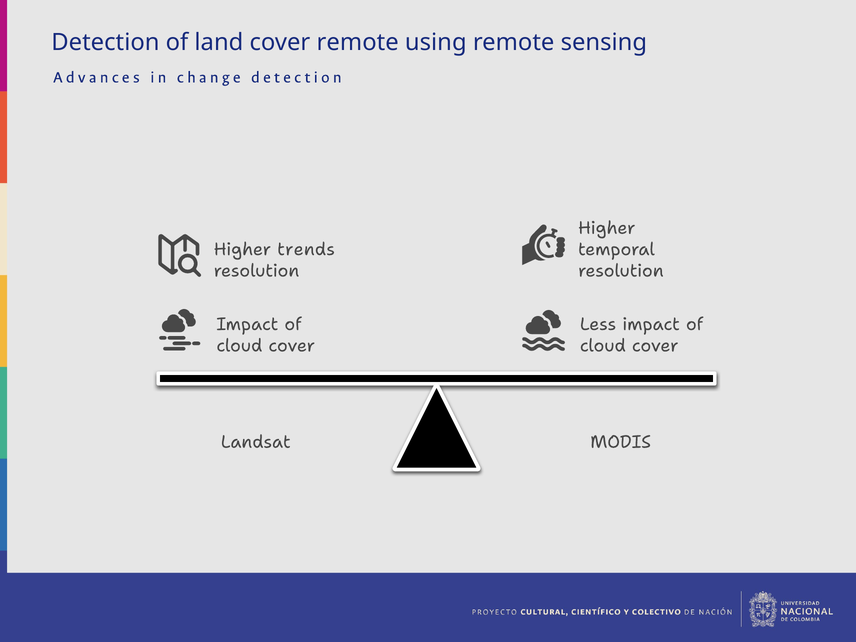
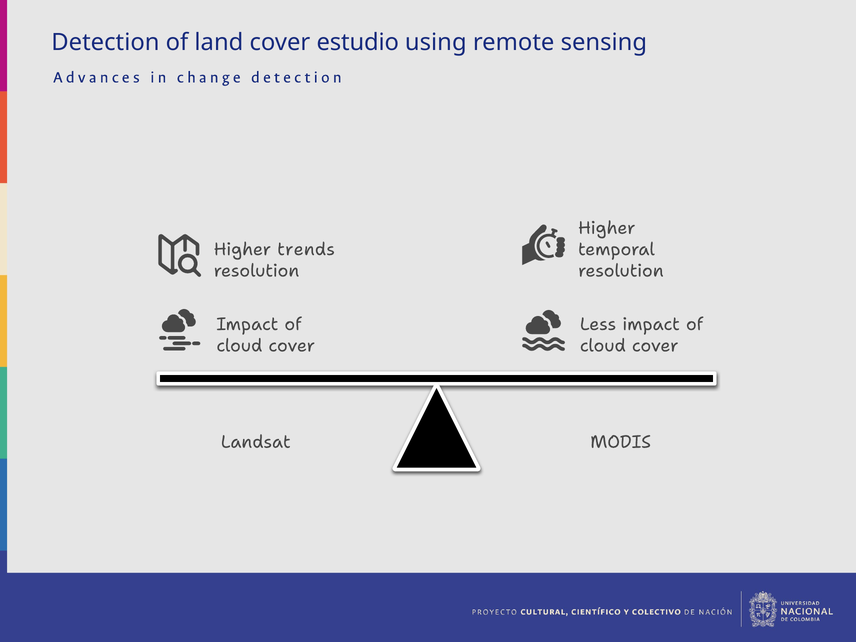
cover remote: remote -> estudio (358, 43)
